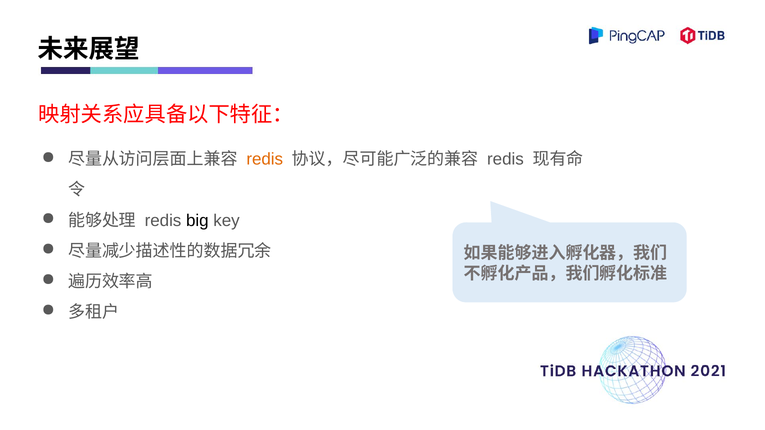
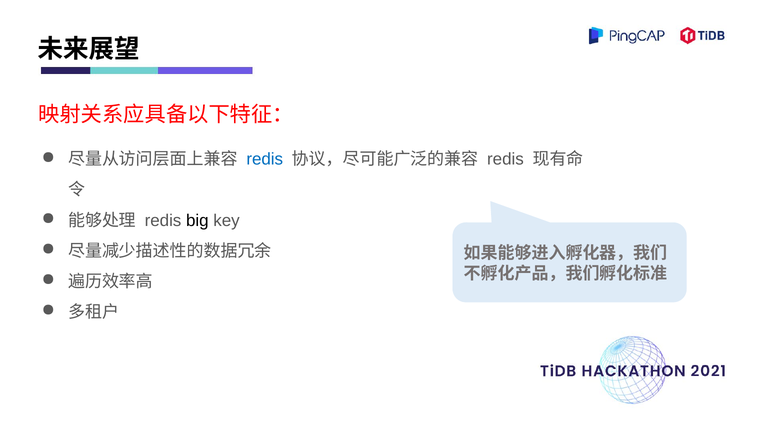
redis colour: orange -> blue (265, 159)
